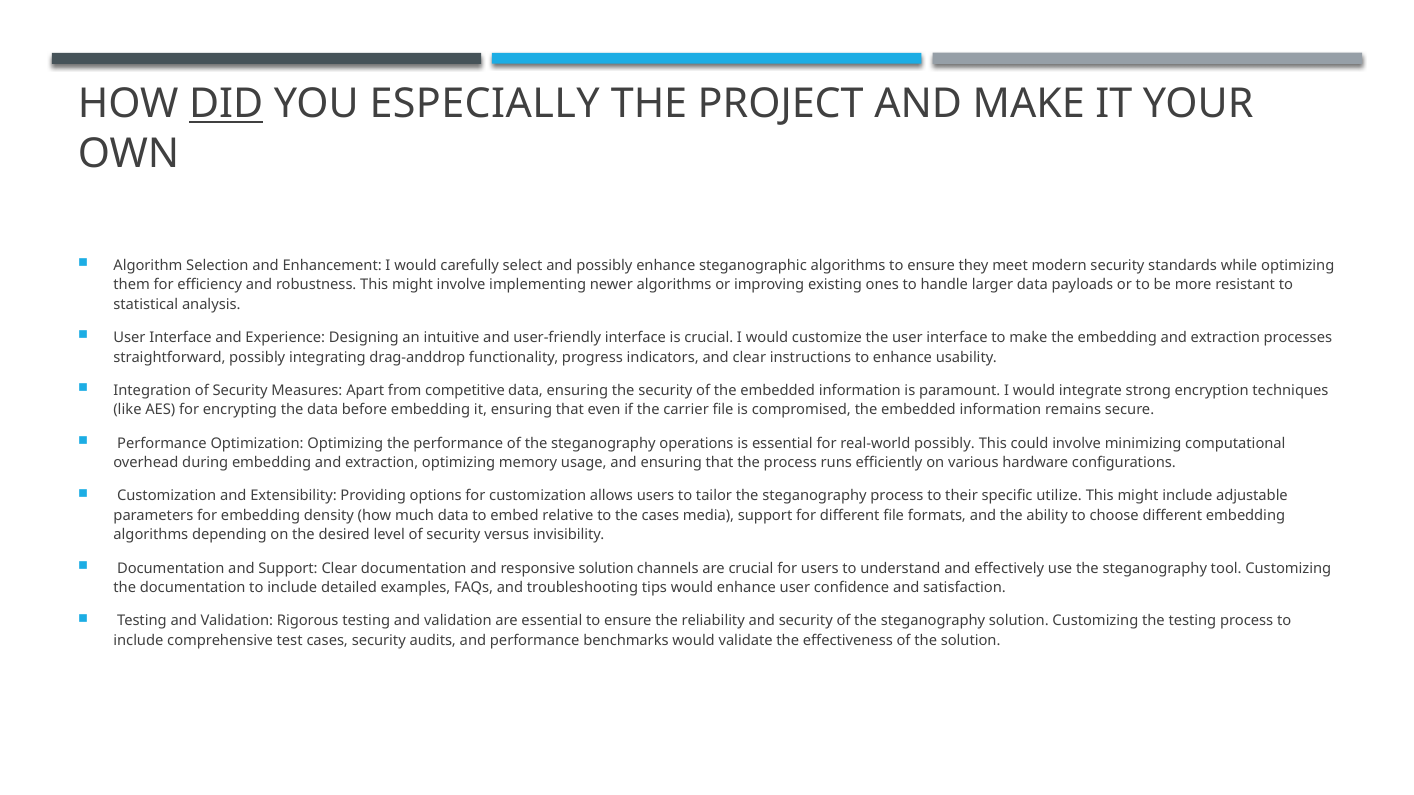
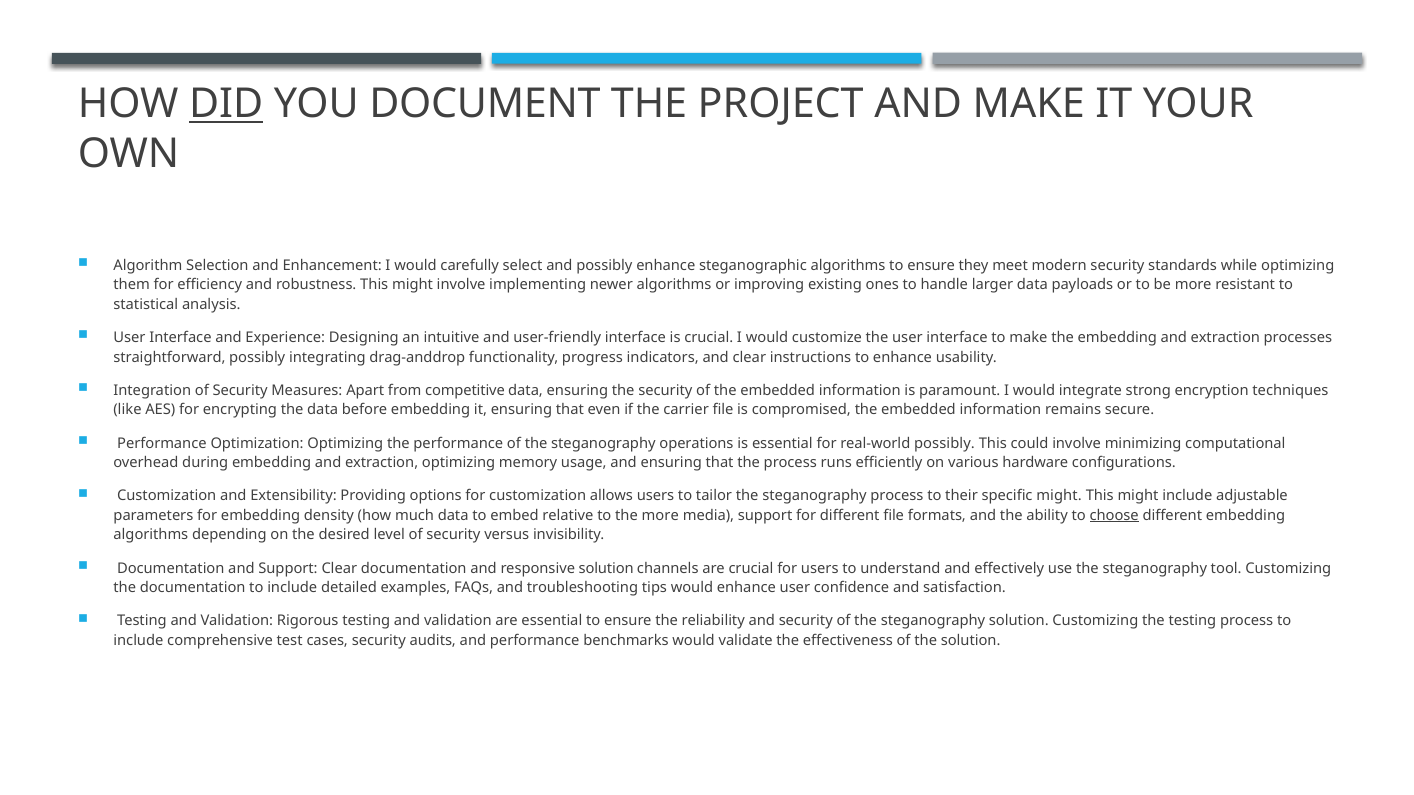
ESPECIALLY: ESPECIALLY -> DOCUMENT (485, 104)
specific utilize: utilize -> might (1059, 496)
the cases: cases -> more (660, 516)
choose underline: none -> present (1114, 516)
